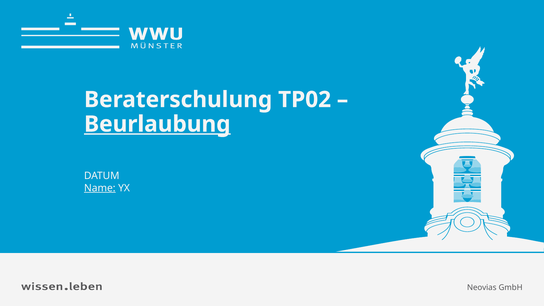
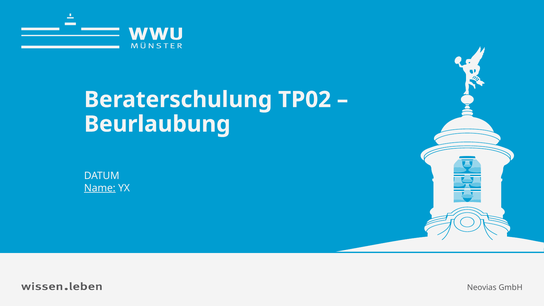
Beurlaubung underline: present -> none (157, 124)
